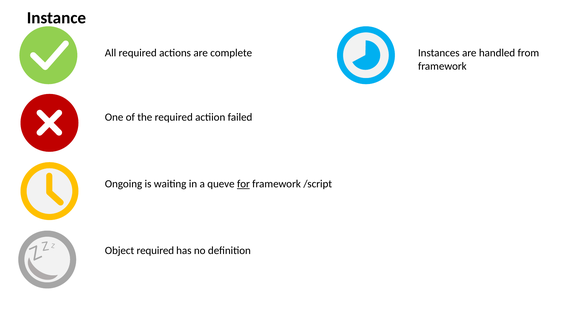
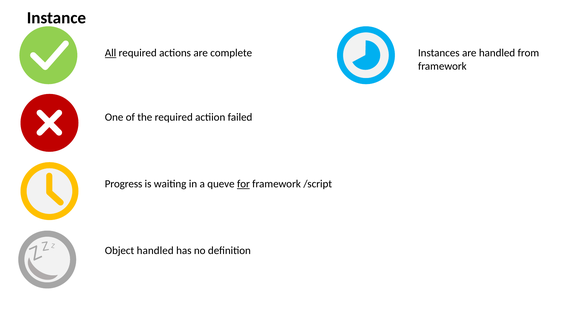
All underline: none -> present (111, 53)
Ongoing: Ongoing -> Progress (124, 184)
Object required: required -> handled (155, 251)
